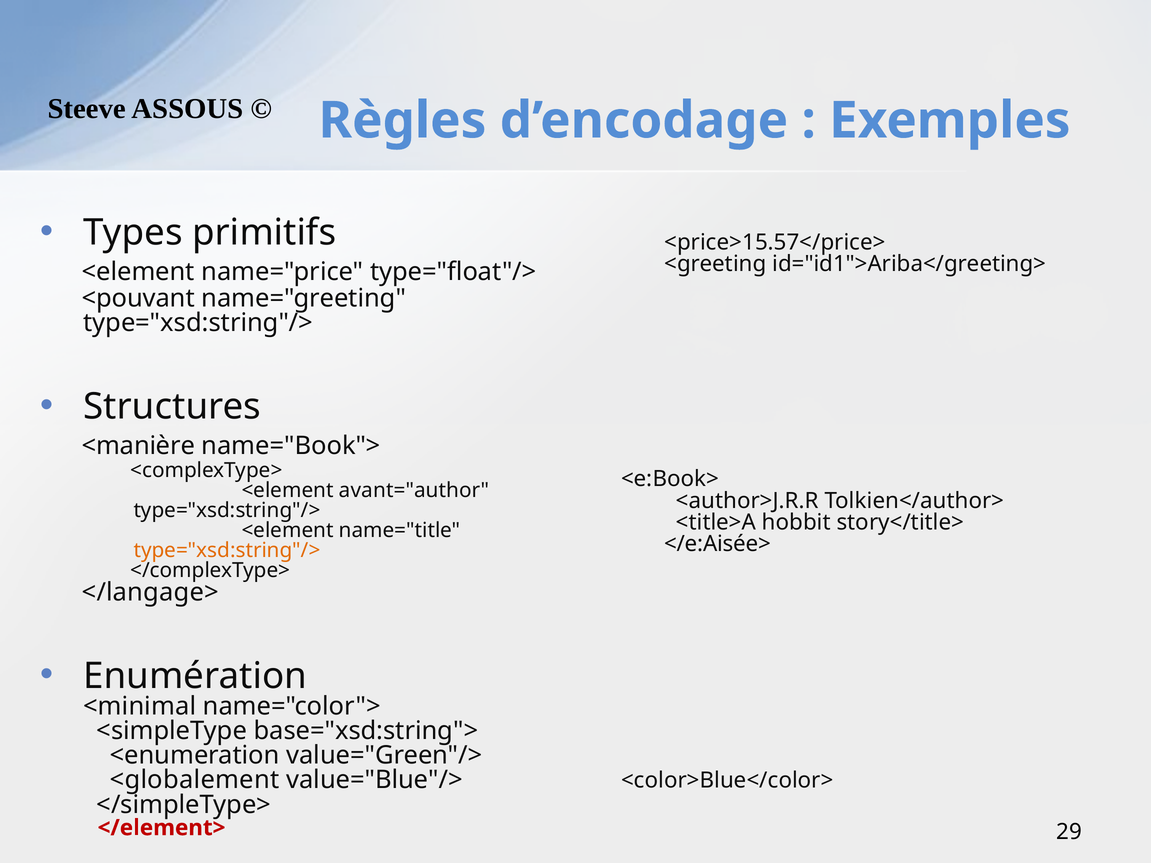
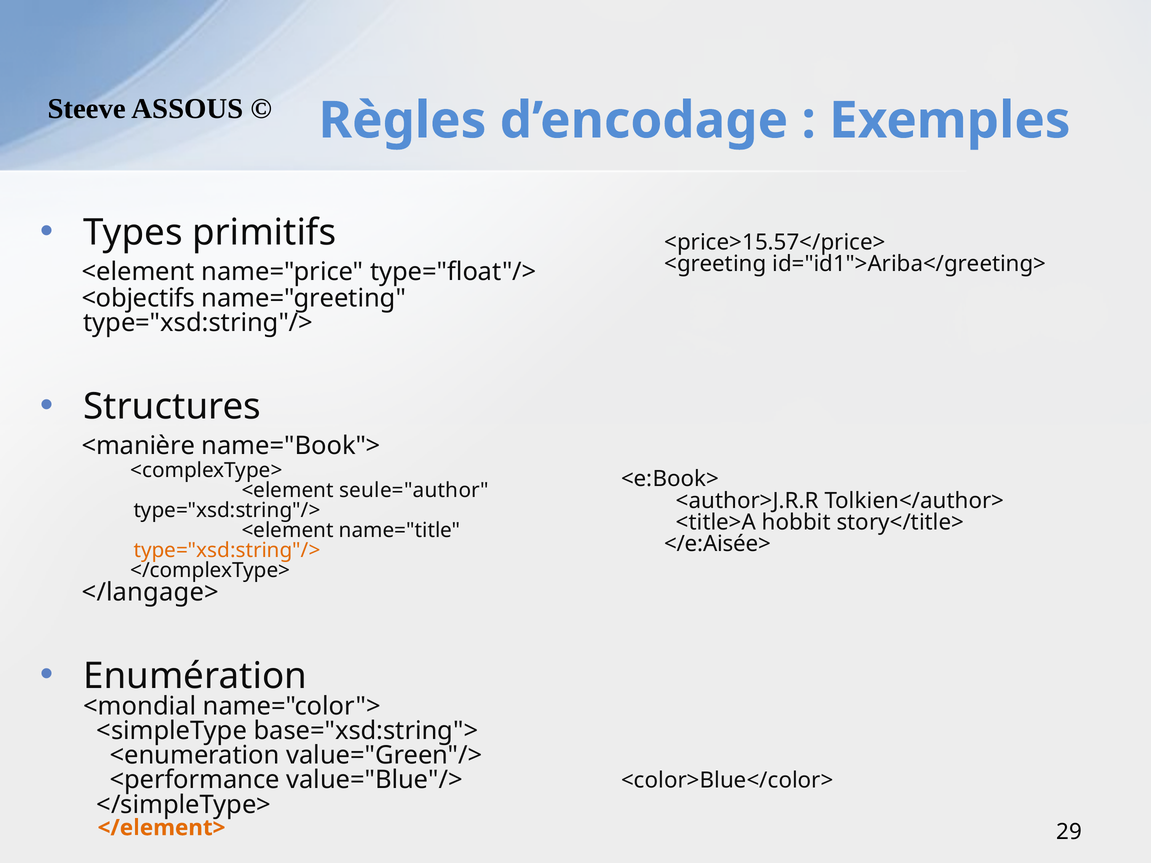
<pouvant: <pouvant -> <objectifs (138, 298)
avant="author: avant="author -> seule="author (414, 490)
<minimal: <minimal -> <mondial (140, 707)
<globalement: <globalement -> <performance (195, 780)
</element> colour: red -> orange (162, 828)
